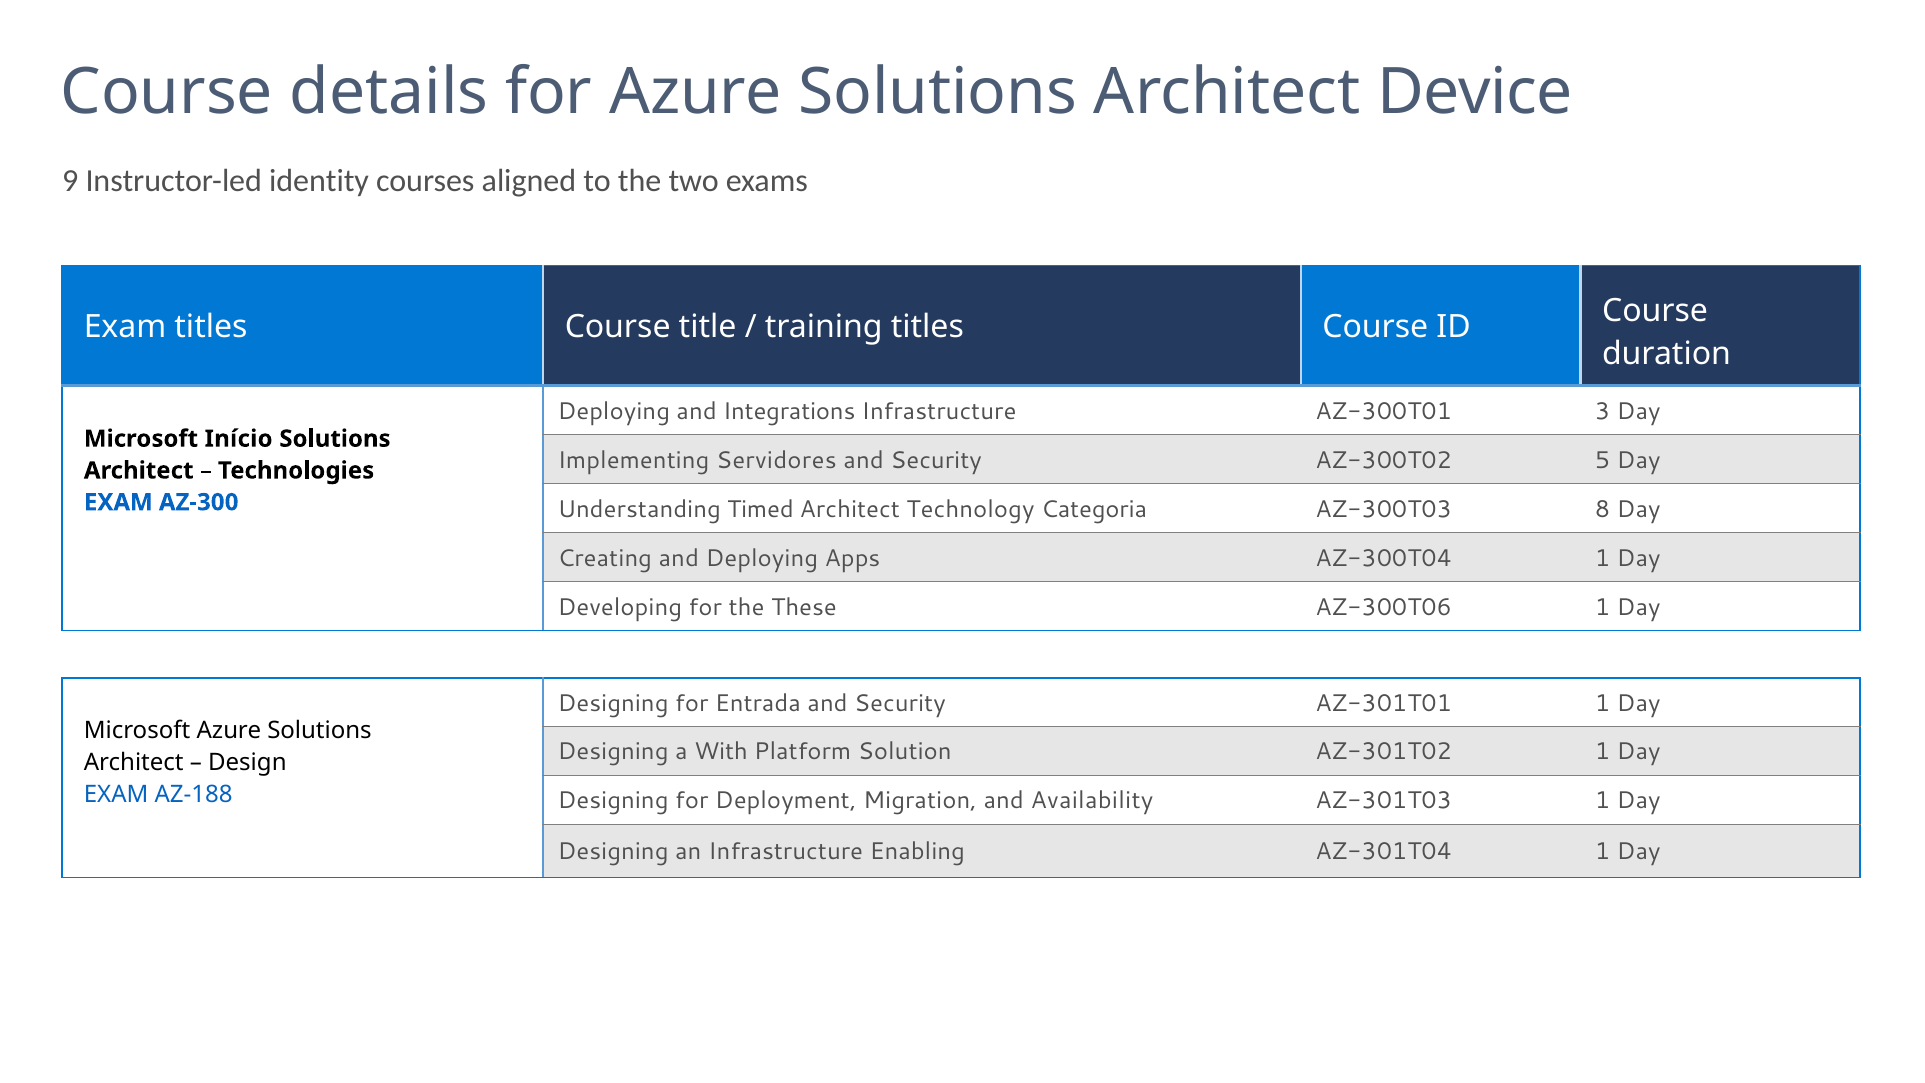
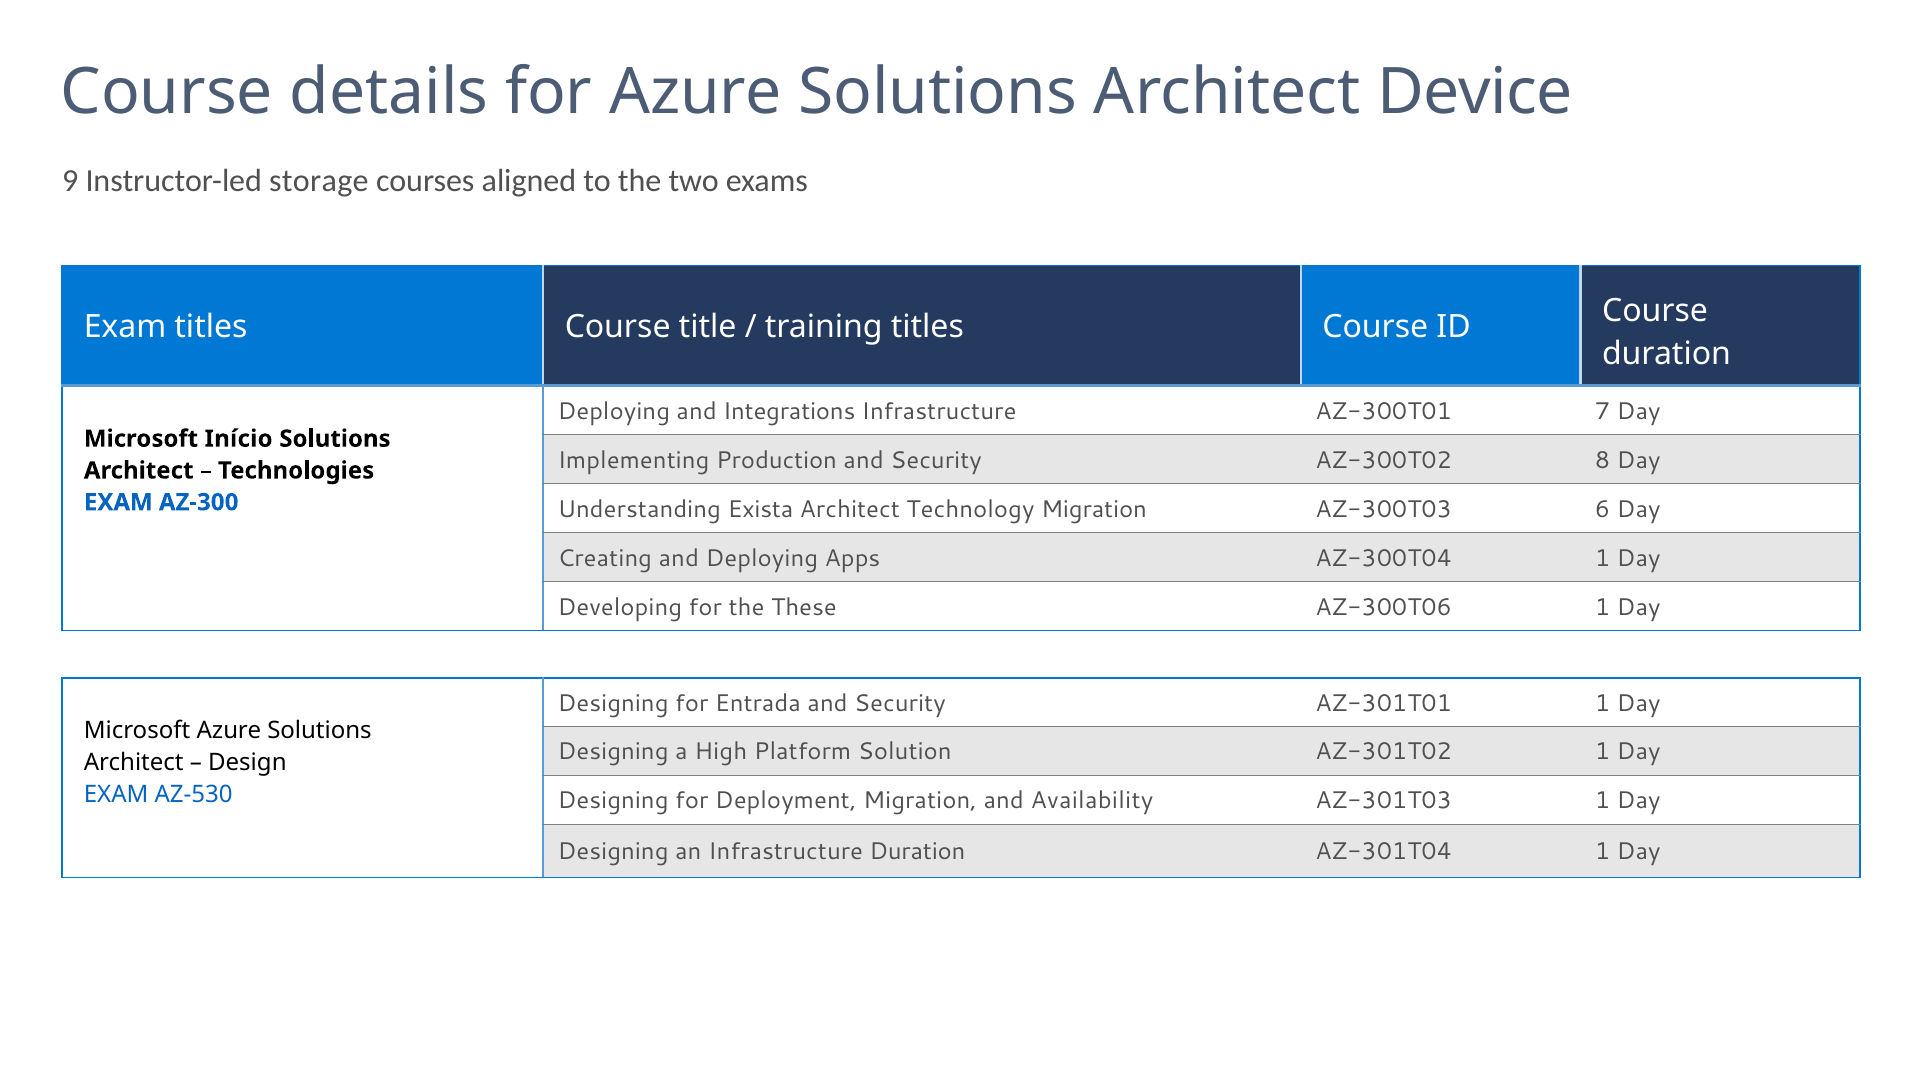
identity: identity -> storage (319, 181)
3: 3 -> 7 (1603, 411)
Servidores: Servidores -> Production (777, 460)
5: 5 -> 8 (1603, 460)
Timed: Timed -> Exista (760, 509)
Technology Categoria: Categoria -> Migration (1094, 509)
8: 8 -> 6 (1603, 509)
With: With -> High (721, 752)
AZ-188: AZ-188 -> AZ-530 (194, 794)
Infrastructure Enabling: Enabling -> Duration (917, 852)
